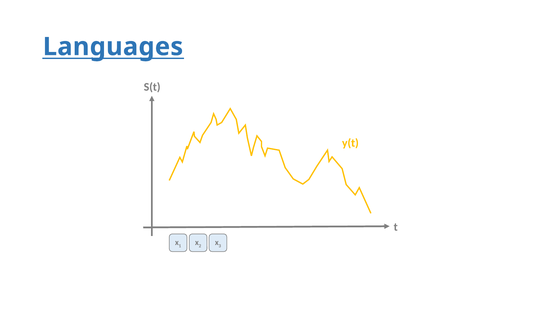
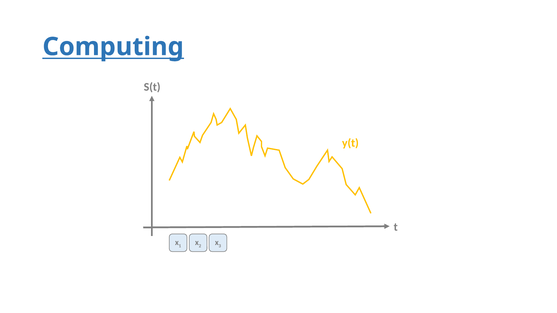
Languages: Languages -> Computing (113, 47)
